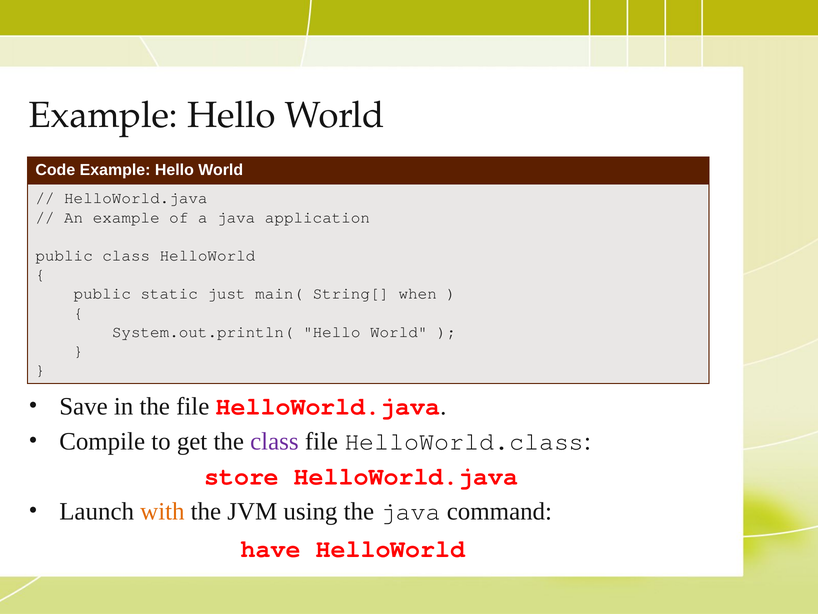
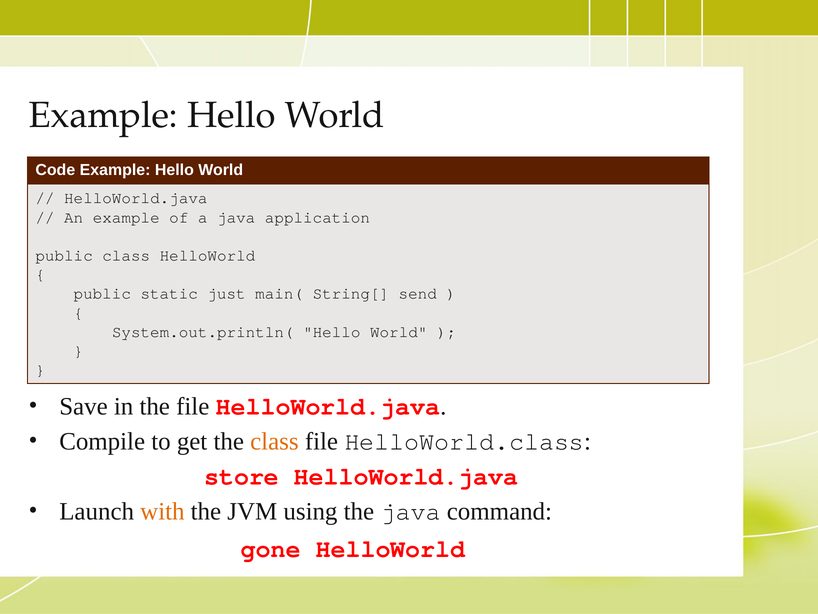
when: when -> send (418, 293)
class colour: purple -> orange (274, 441)
have: have -> gone (271, 549)
